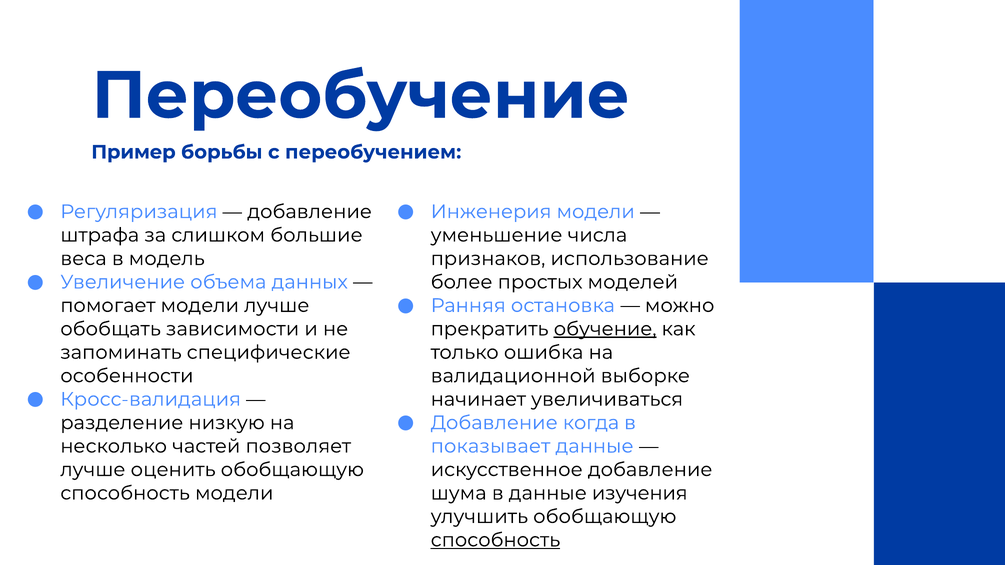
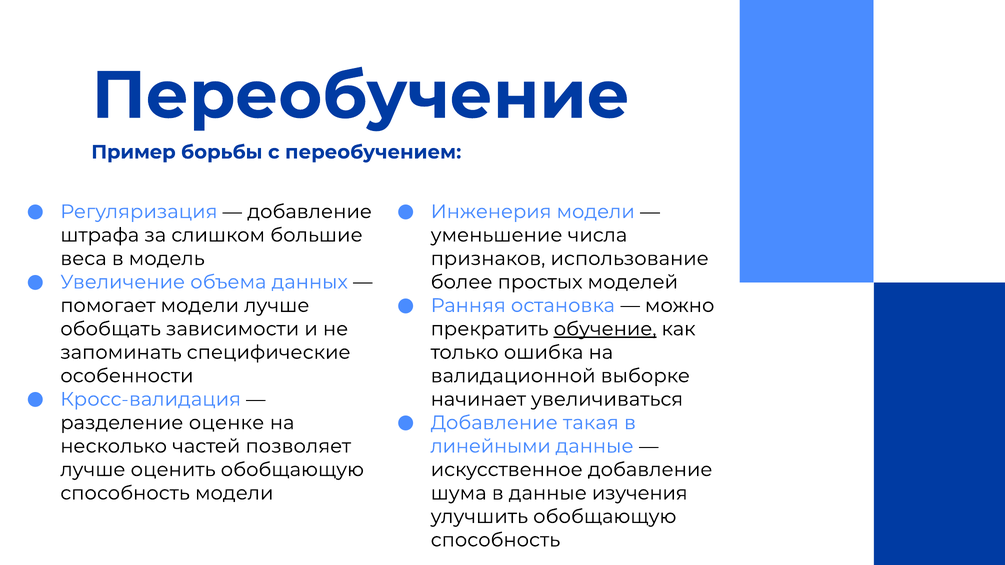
когда: когда -> такая (591, 423)
низкую: низкую -> оценке (227, 423)
показывает: показывает -> линейными (491, 446)
способность underline: present -> none (495, 540)
